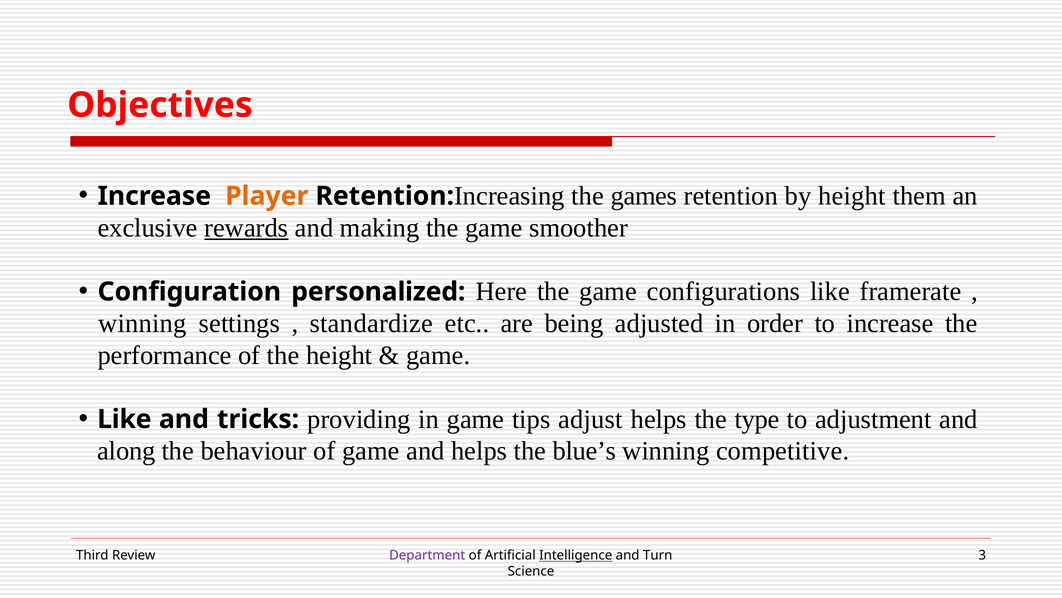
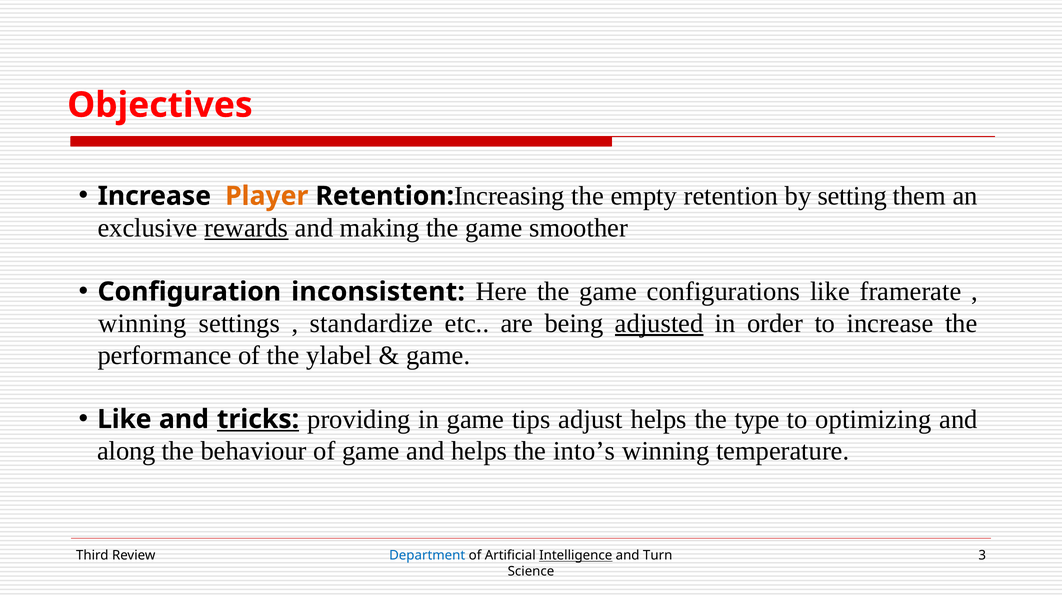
games: games -> empty (644, 196)
by height: height -> setting (852, 196)
personalized: personalized -> inconsistent (378, 291)
adjusted underline: none -> present (659, 323)
the height: height -> ylabel (339, 355)
tricks underline: none -> present (258, 419)
adjustment: adjustment -> optimizing (873, 419)
blue’s: blue’s -> into’s (584, 451)
competitive: competitive -> temperature (783, 451)
Department colour: purple -> blue (427, 555)
